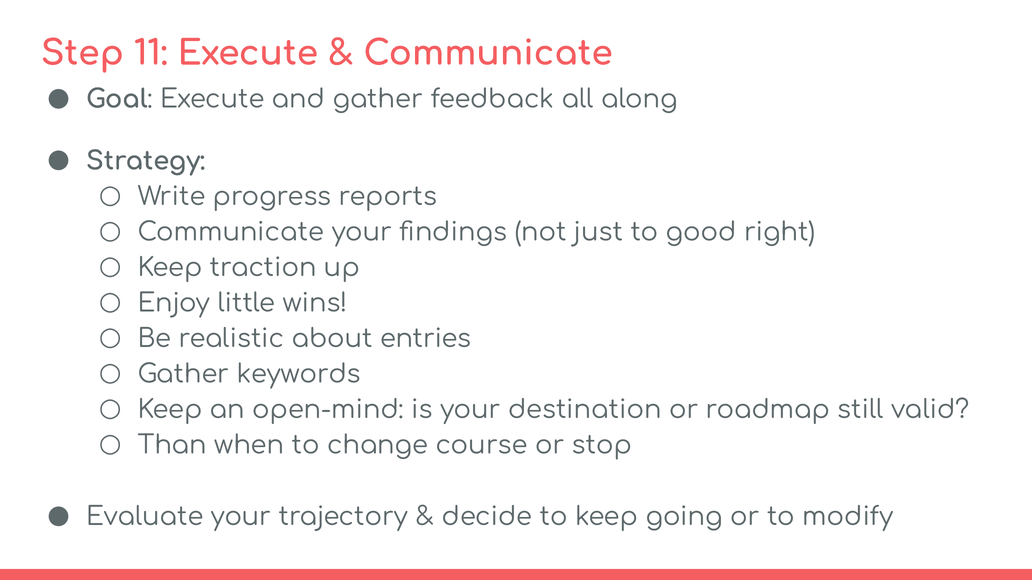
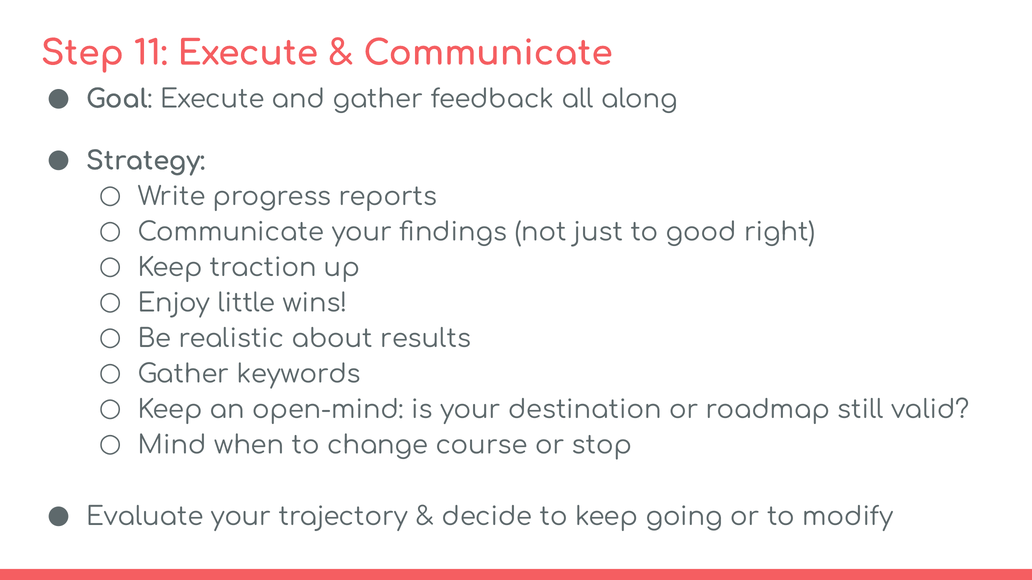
entries: entries -> results (426, 339)
Than: Than -> Mind (172, 446)
